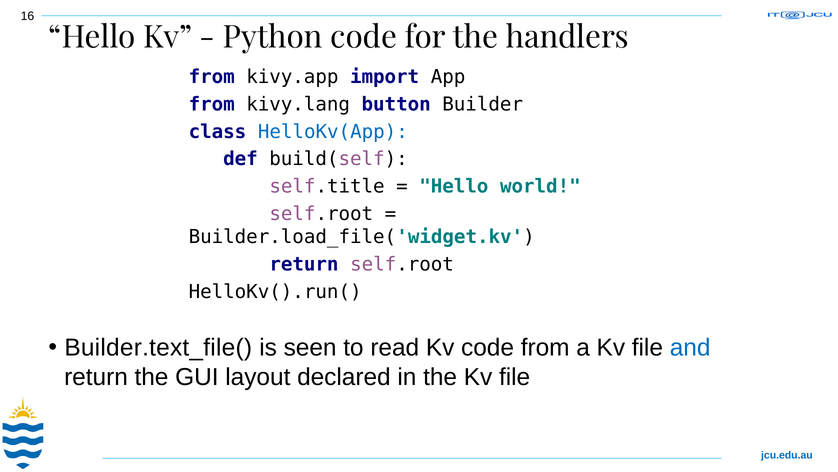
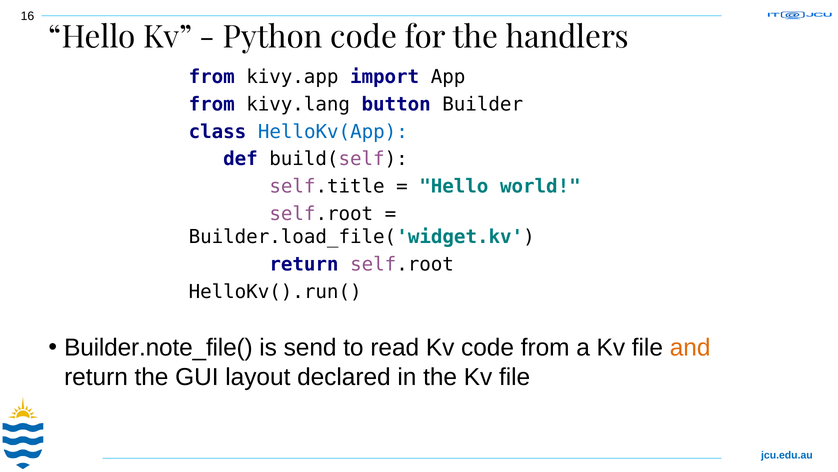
Builder.text_file(: Builder.text_file( -> Builder.note_file( (158, 347)
seen: seen -> send (310, 347)
and colour: blue -> orange (690, 347)
